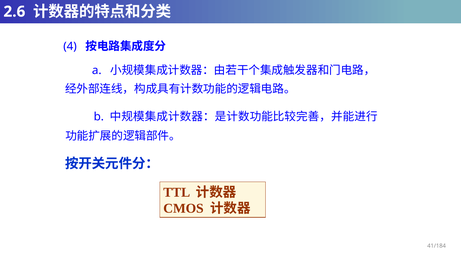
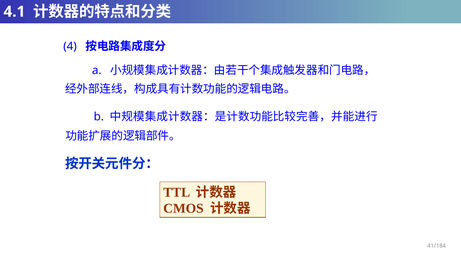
2.6: 2.6 -> 4.1 (14, 12)
